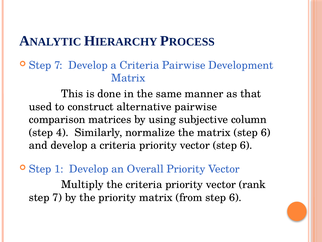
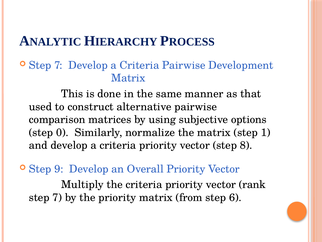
column: column -> options (249, 119)
4: 4 -> 0 (62, 132)
matrix step 6: 6 -> 1 (266, 132)
vector step 6: 6 -> 8 (246, 145)
1: 1 -> 9 (59, 169)
